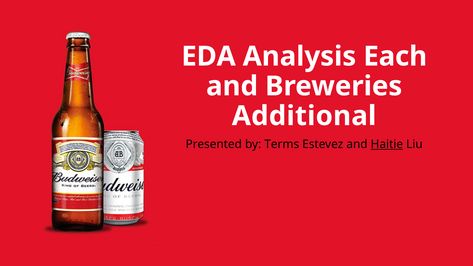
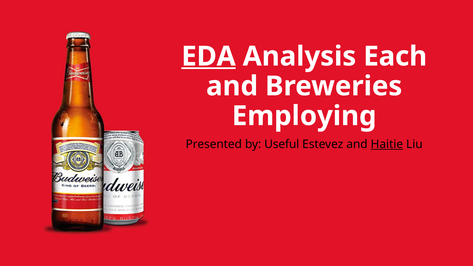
EDA underline: none -> present (209, 56)
Additional: Additional -> Employing (304, 116)
Terms: Terms -> Useful (282, 144)
